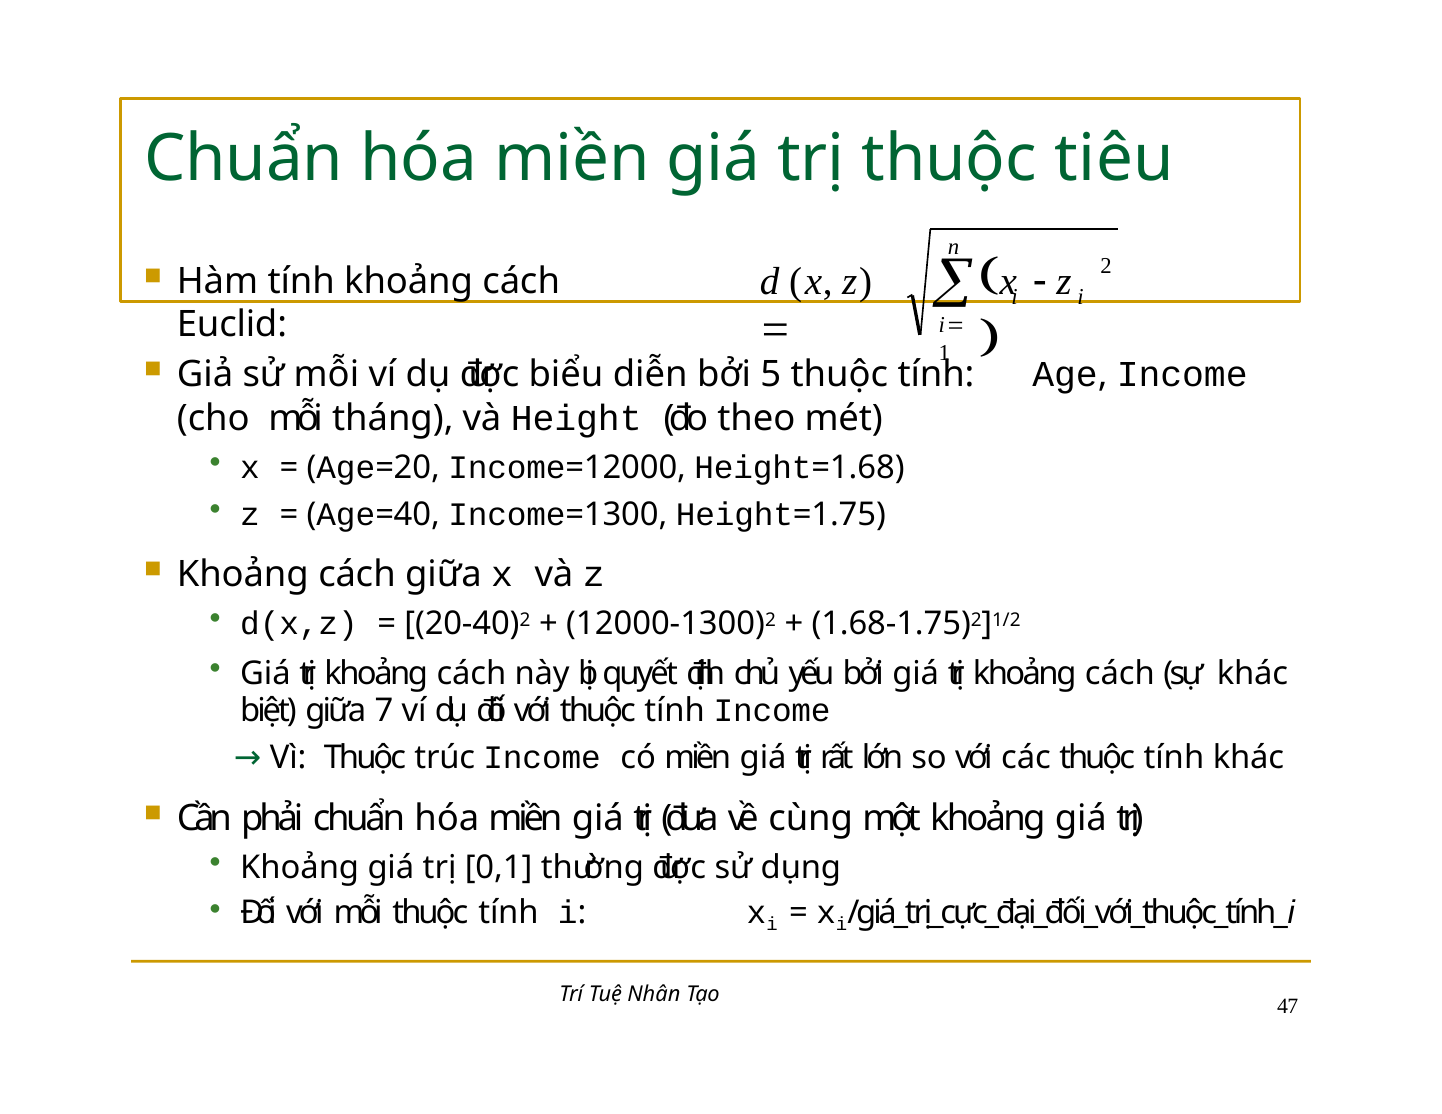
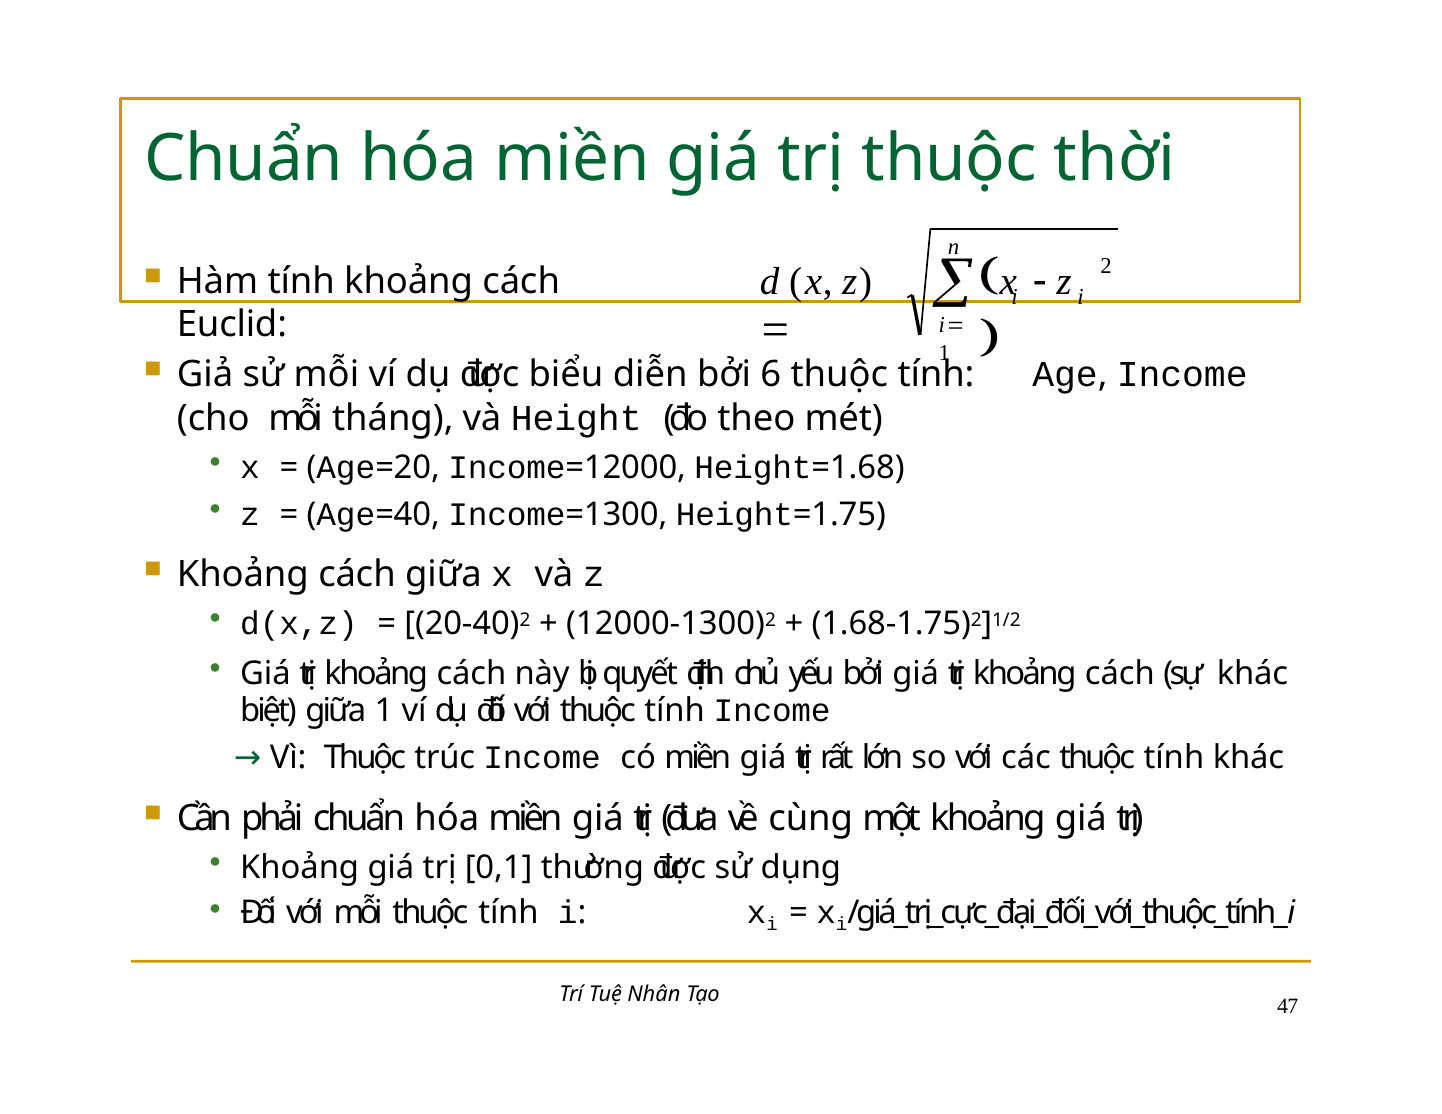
tiêu: tiêu -> thời (1115, 159)
5: 5 -> 6 (771, 375)
giữa 7: 7 -> 1 (384, 711)
